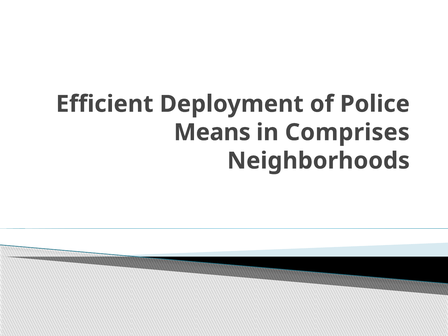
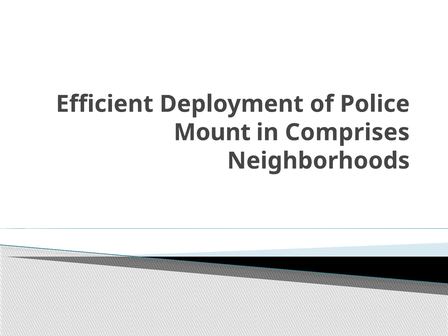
Means: Means -> Mount (212, 132)
